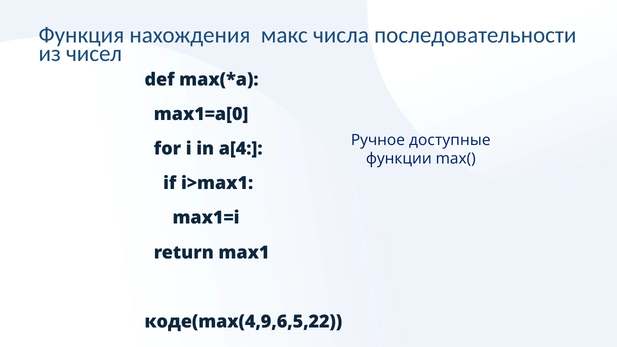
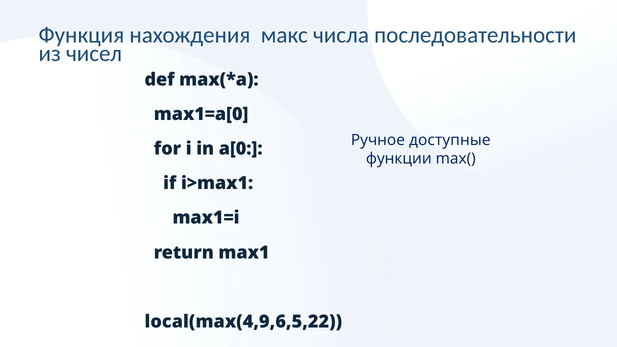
a[4: a[4 -> a[0 (241, 149)
коде(max(4,9,6,5,22: коде(max(4,9,6,5,22 -> local(max(4,9,6,5,22 (243, 322)
